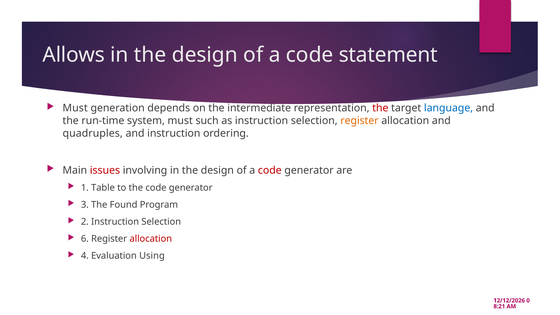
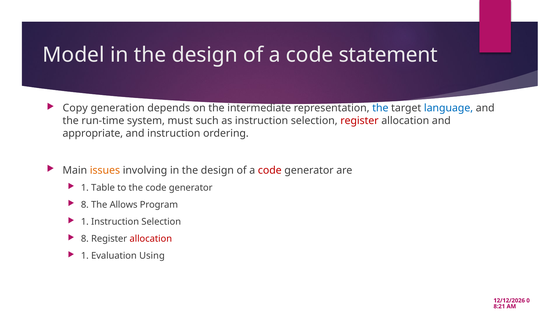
Allows: Allows -> Model (74, 55)
Must: Must -> Copy (75, 108)
the colour: red -> blue (380, 108)
register colour: orange -> red (360, 121)
quadruples: quadruples -> appropriate (93, 133)
issues colour: red -> orange (105, 170)
3: 3 -> 8 (85, 205)
Found: Found -> Allows (124, 205)
2: 2 -> 1 (85, 222)
6: 6 -> 8 (85, 239)
4: 4 -> 1 (85, 256)
